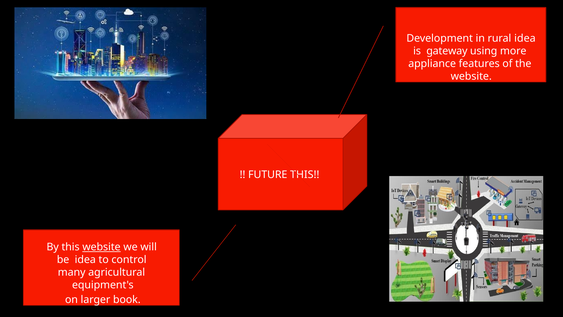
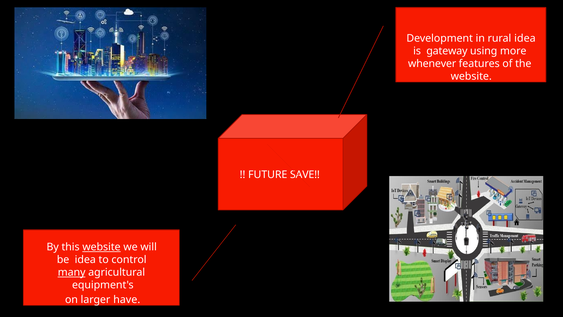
appliance: appliance -> whenever (432, 64)
FUTURE THIS: THIS -> SAVE (305, 175)
many underline: none -> present (72, 272)
book: book -> have (127, 300)
